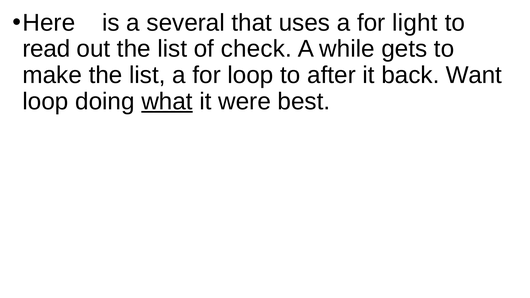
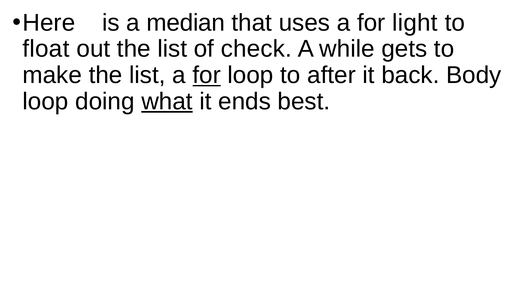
several: several -> median (186, 23)
read: read -> float (46, 49)
for underline: none -> present (207, 75)
Want: Want -> Body (474, 75)
were: were -> ends (245, 101)
